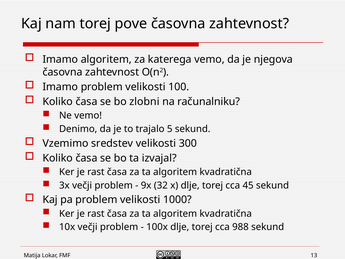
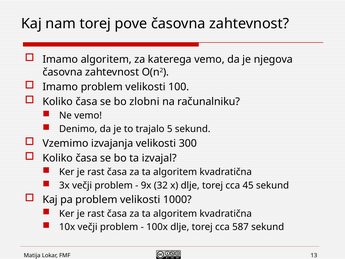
sredstev: sredstev -> izvajanja (112, 143)
988: 988 -> 587 (240, 227)
